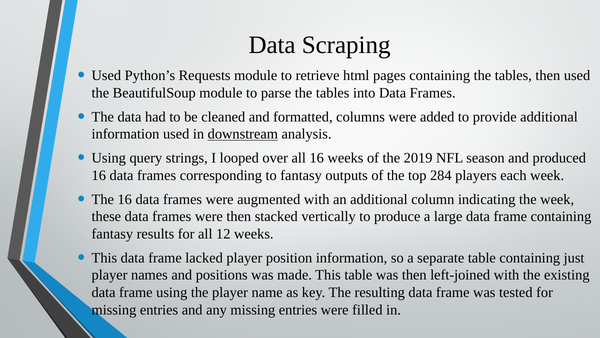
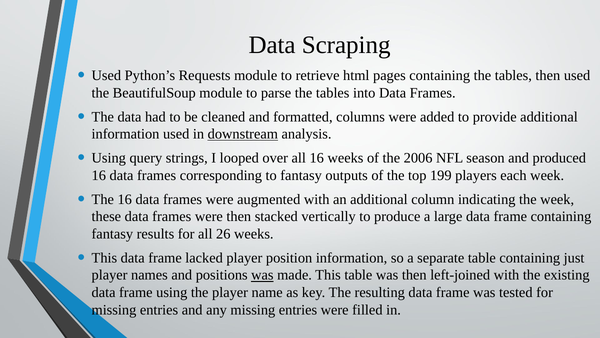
2019: 2019 -> 2006 (418, 158)
284: 284 -> 199 (441, 175)
12: 12 -> 26 (223, 234)
was underline: none -> present (262, 275)
